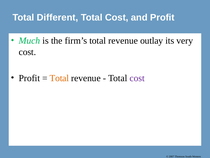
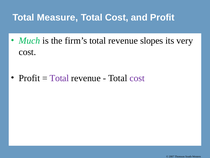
Different: Different -> Measure (57, 17)
outlay: outlay -> slopes (152, 41)
Total colour: orange -> purple (59, 78)
